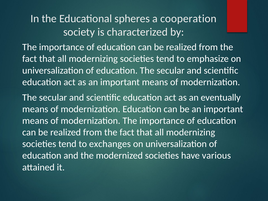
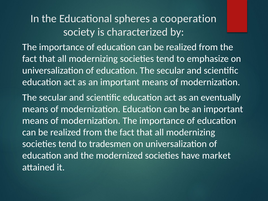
exchanges: exchanges -> tradesmen (110, 144)
various: various -> market (216, 156)
